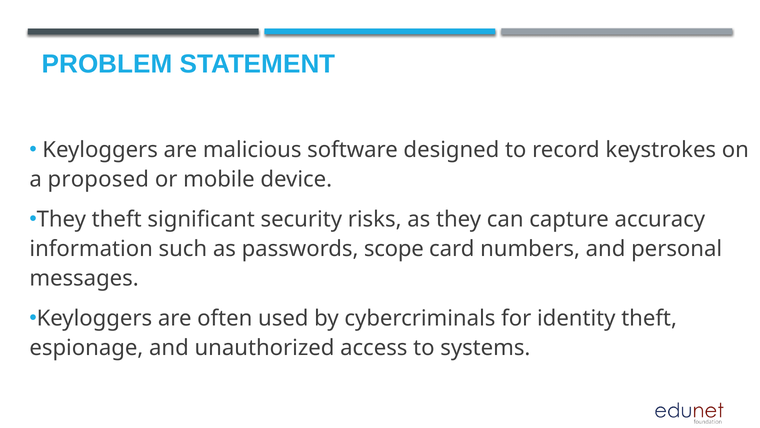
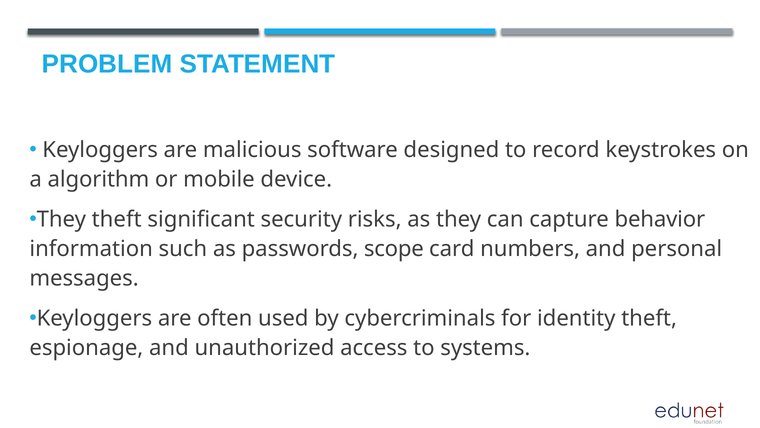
proposed: proposed -> algorithm (98, 179)
accuracy: accuracy -> behavior (660, 219)
